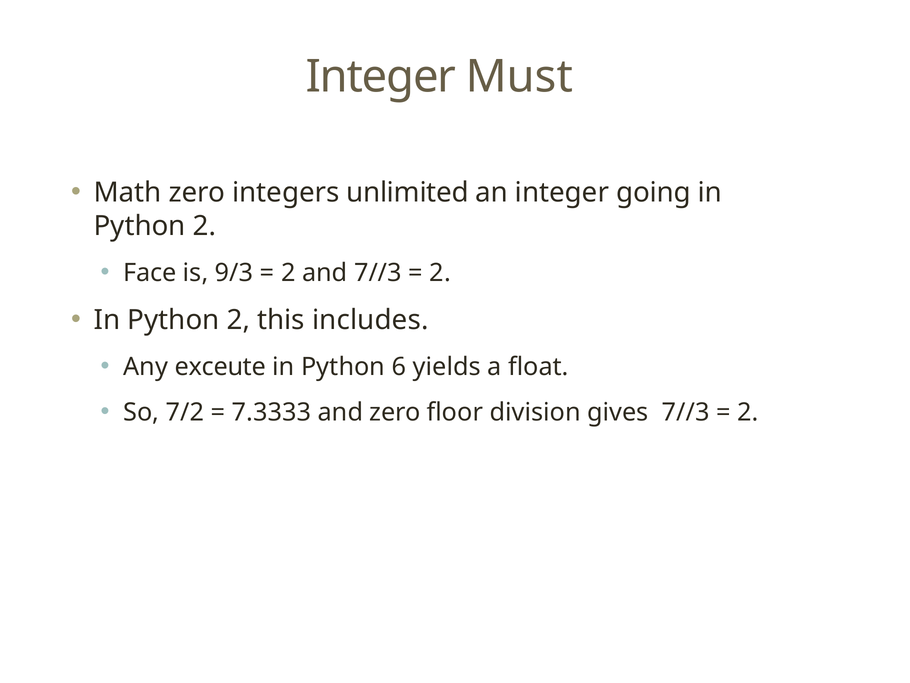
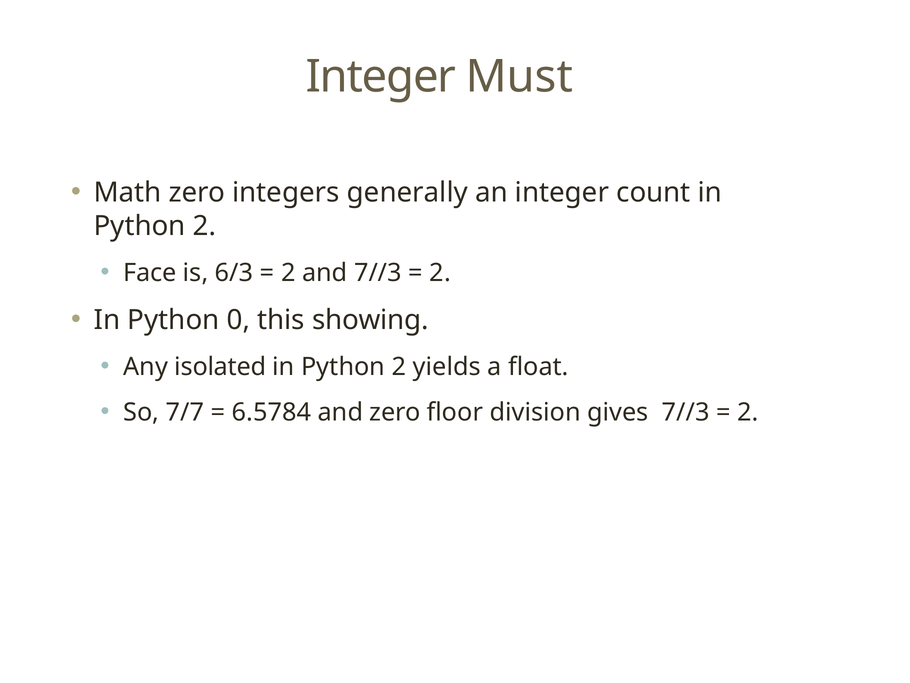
unlimited: unlimited -> generally (407, 192)
going: going -> count (653, 192)
9/3: 9/3 -> 6/3 (234, 273)
2: 2 -> 0 (238, 320)
includes: includes -> showing (370, 320)
exceute: exceute -> isolated (220, 367)
6: 6 -> 2 (399, 367)
7/2: 7/2 -> 7/7 (185, 412)
7.3333: 7.3333 -> 6.5784 (271, 412)
